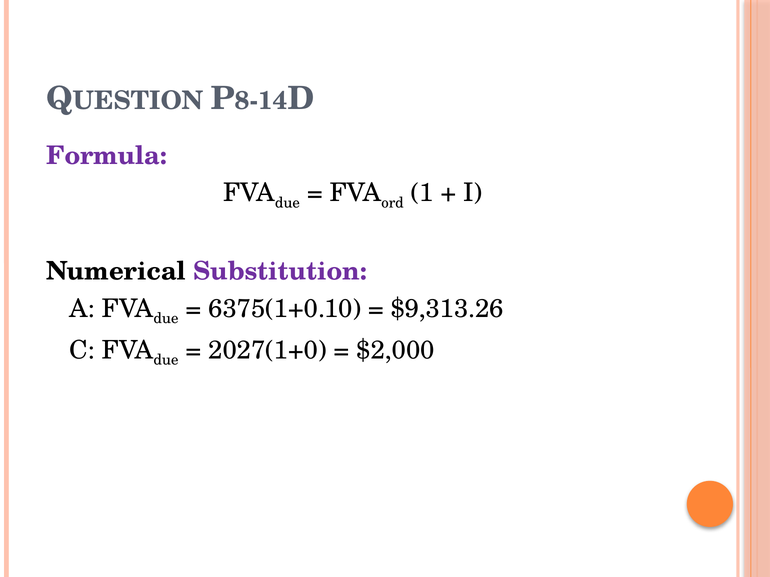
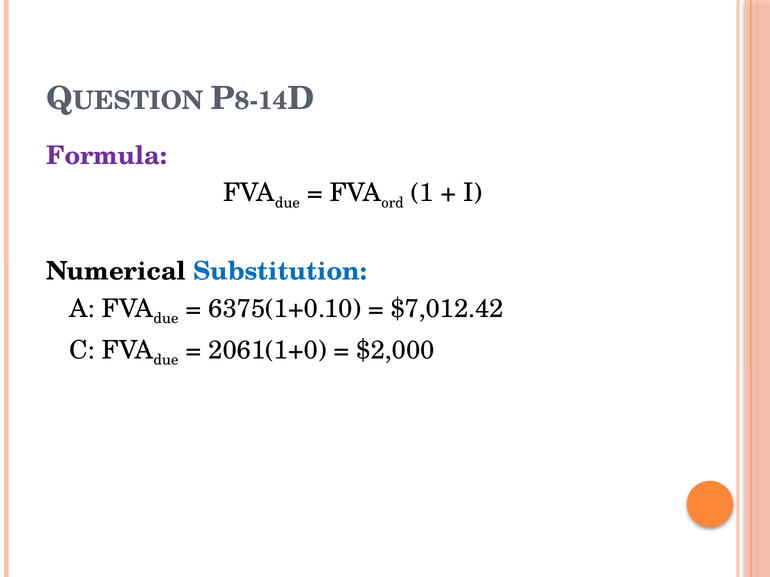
Substitution colour: purple -> blue (280, 272)
$9,313.26: $9,313.26 -> $7,012.42 (447, 309)
2027(1+0: 2027(1+0 -> 2061(1+0 (267, 350)
